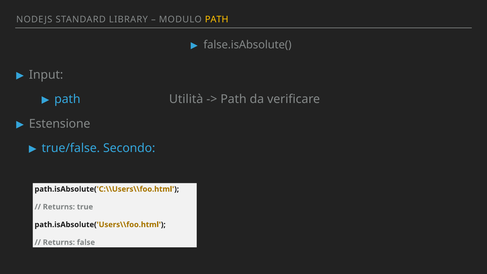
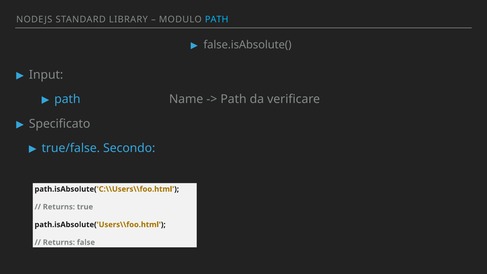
PATH colour: yellow -> light blue (217, 20)
Utilità: Utilità -> Name (186, 99)
Estensione: Estensione -> Specificato (60, 124)
